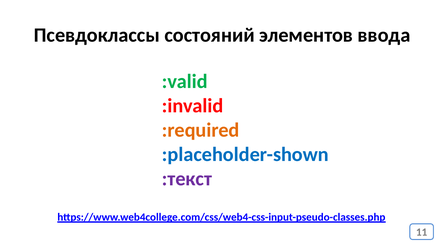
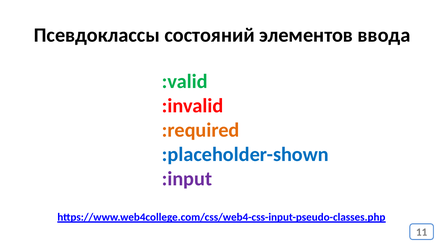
:текст: :текст -> :input (187, 179)
